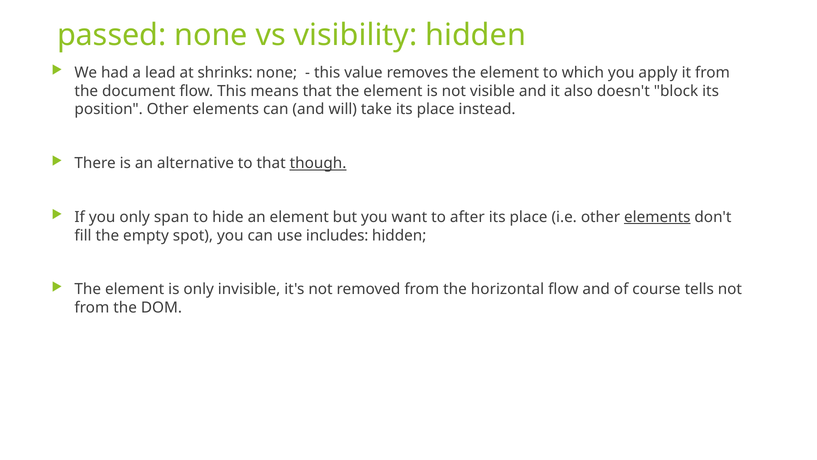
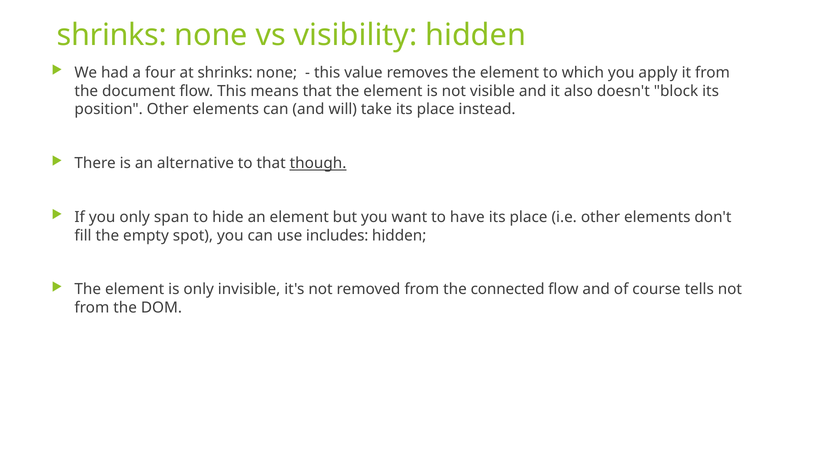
passed: passed -> shrinks (112, 35)
lead: lead -> four (160, 73)
after: after -> have (467, 217)
elements underline: present -> none (657, 217)
horizontal: horizontal -> connected (508, 289)
